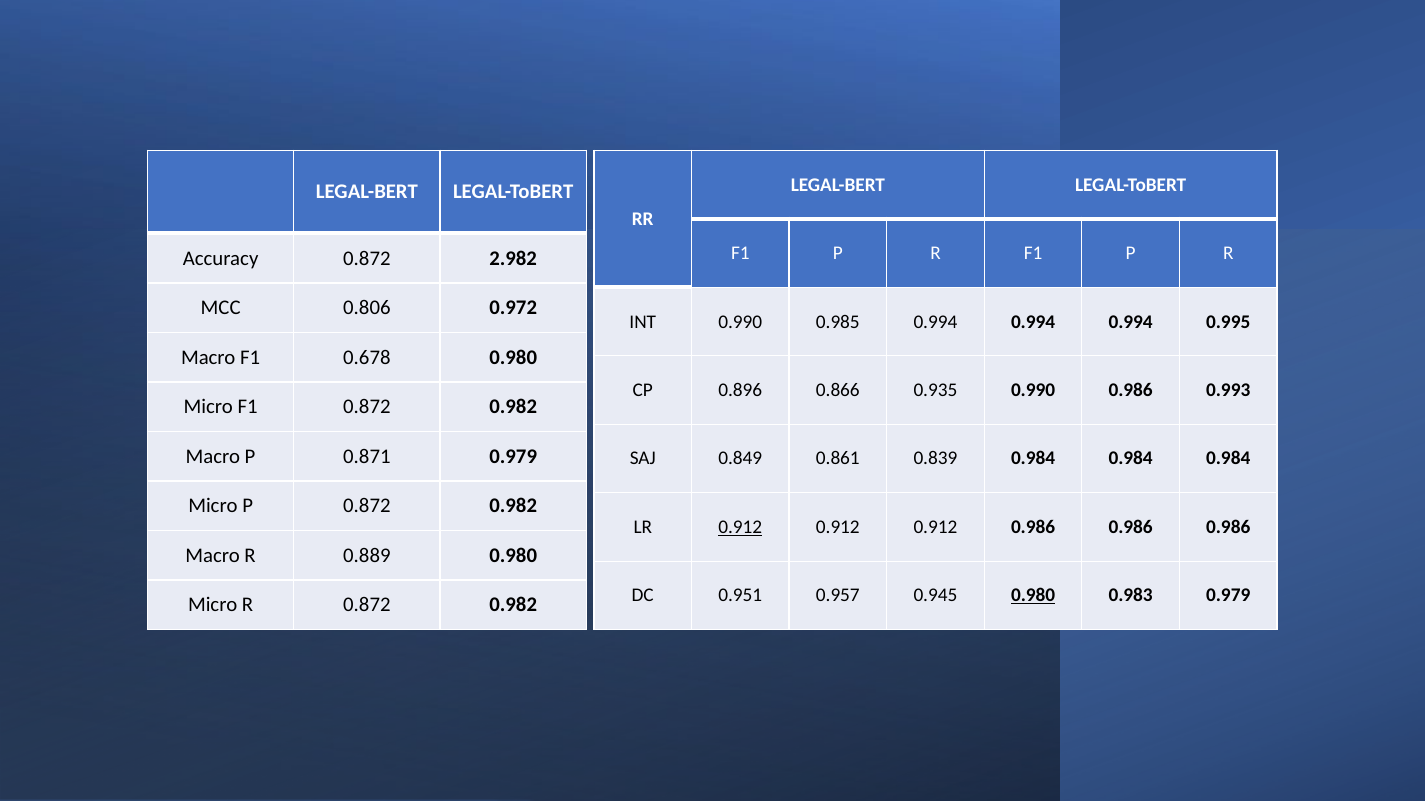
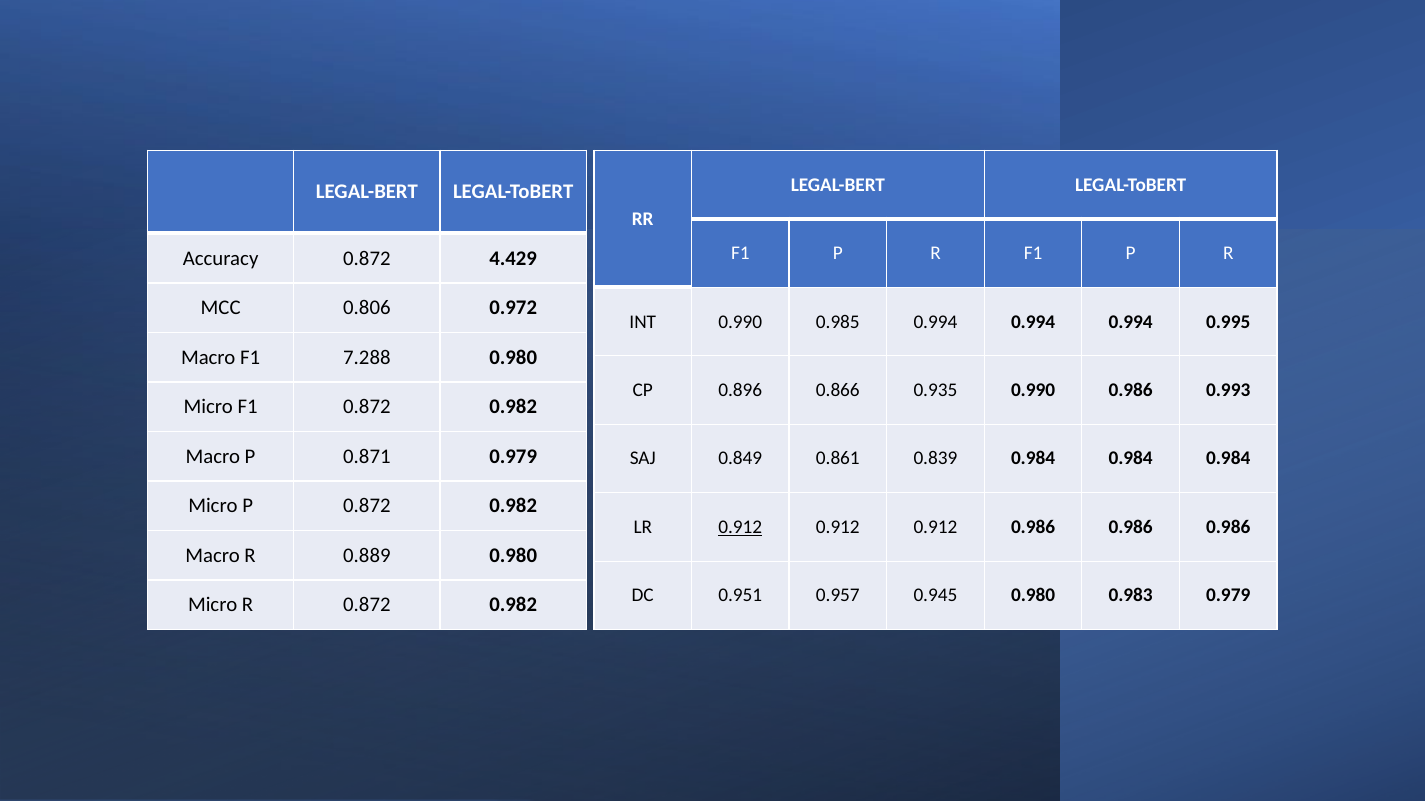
2.982: 2.982 -> 4.429 (513, 259)
0.678: 0.678 -> 7.288 (367, 358)
0.980 underline: present -> none (1033, 596)
